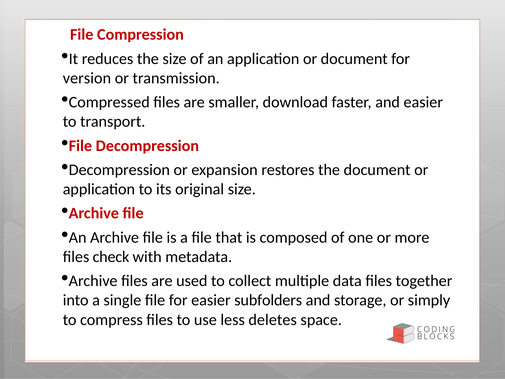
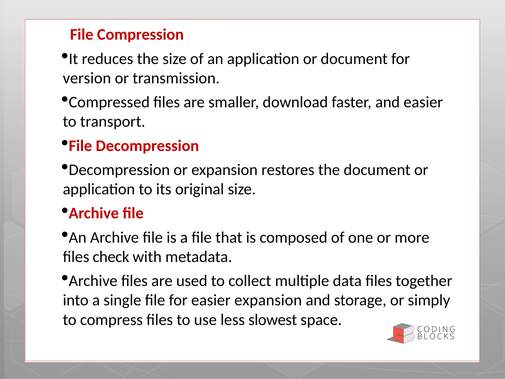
easier subfolders: subfolders -> expansion (268, 300)
deletes: deletes -> slowest (273, 319)
